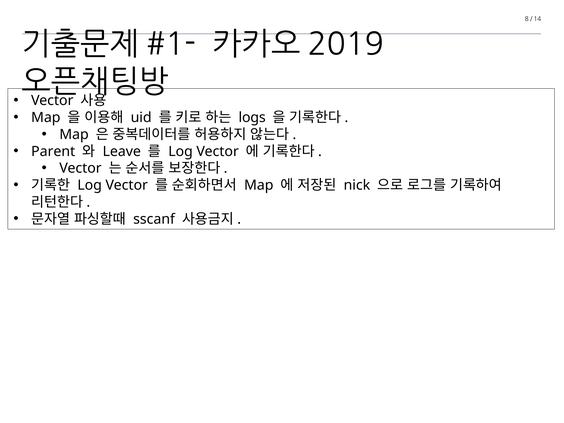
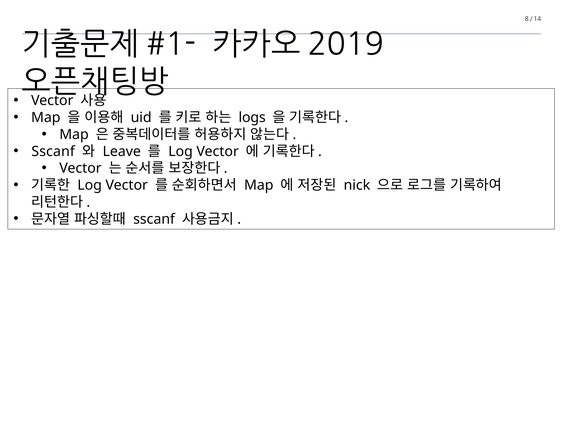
Parent: Parent -> Sscanf (53, 151)
